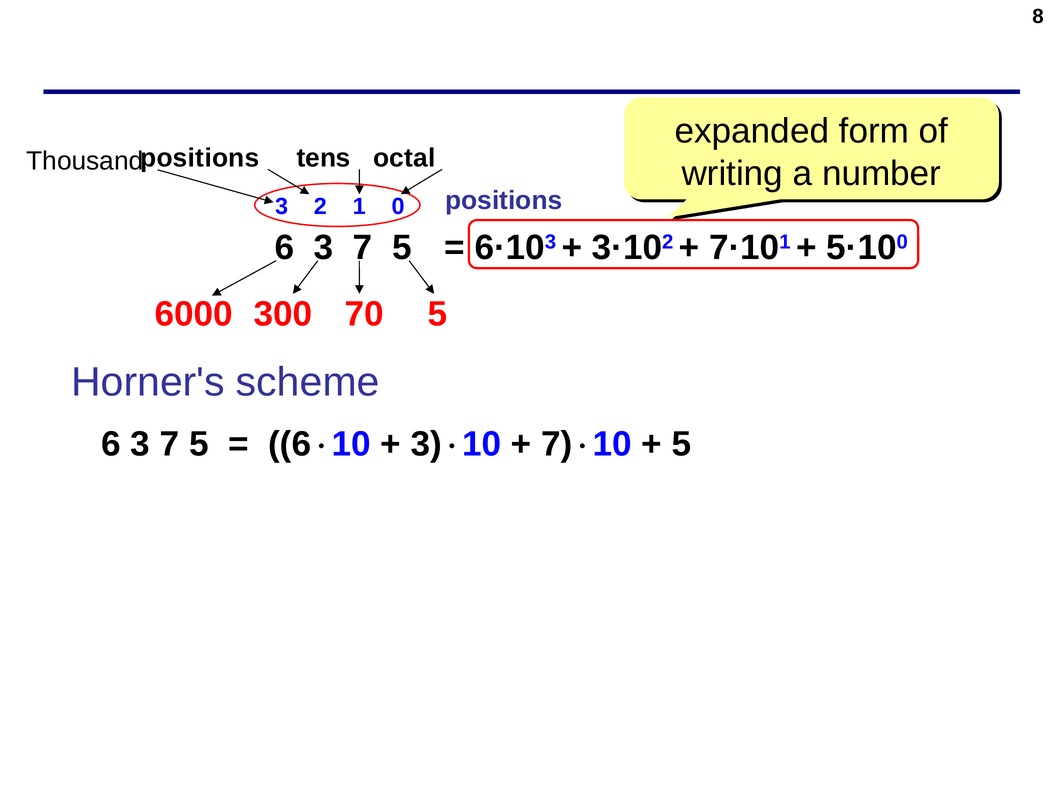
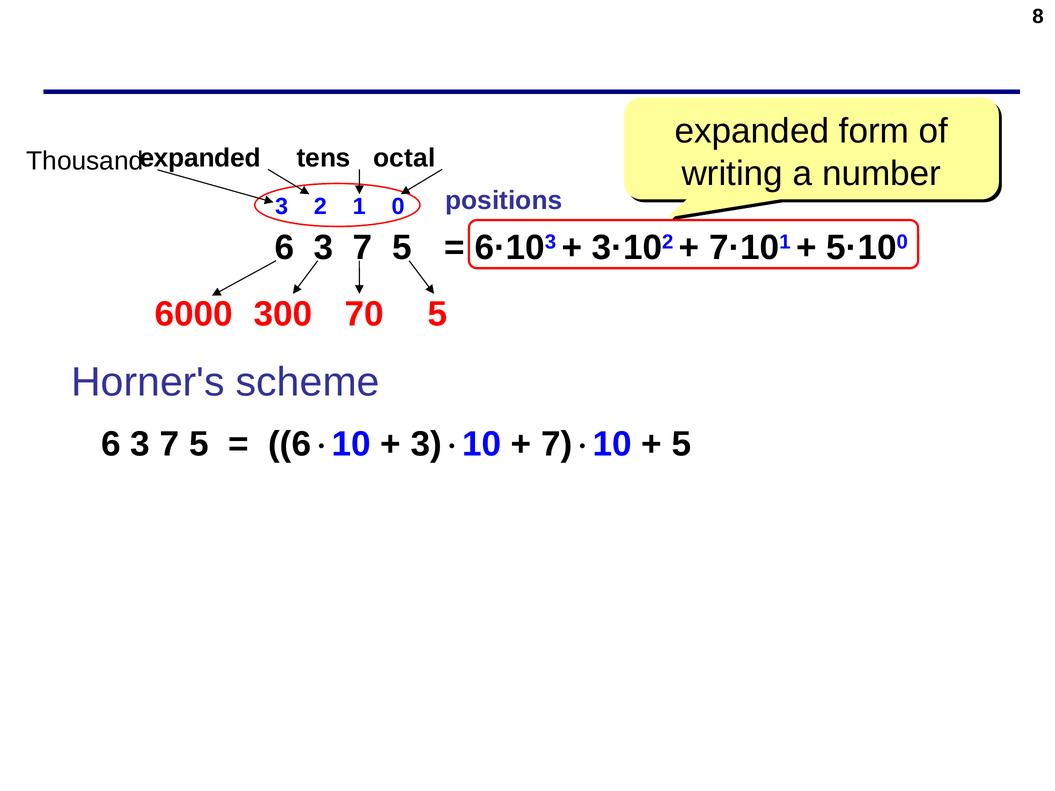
positions: positions -> expanded (200, 158)
